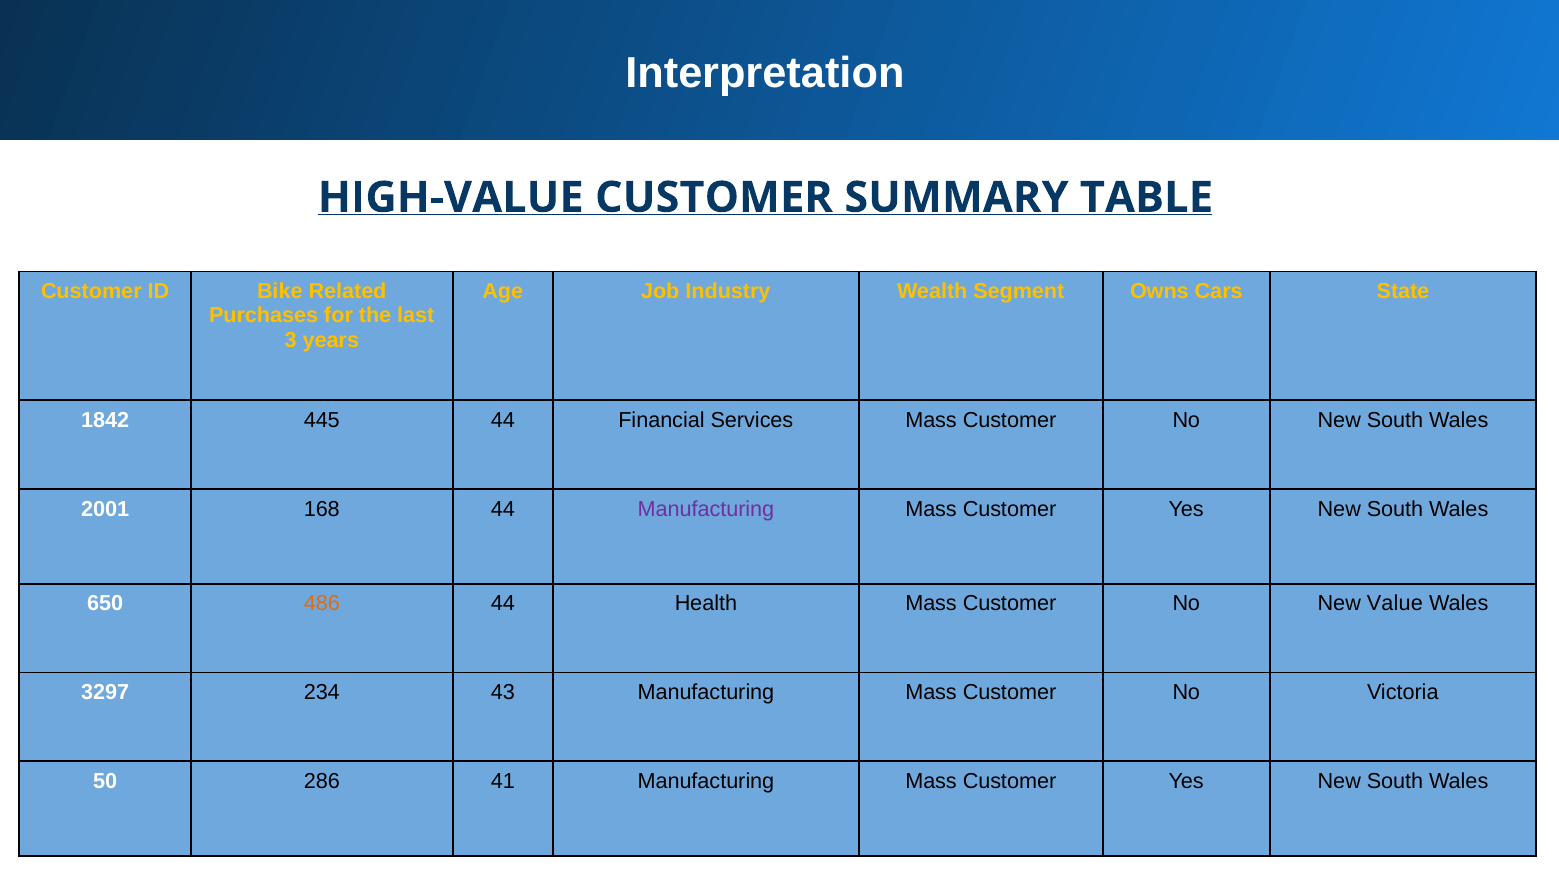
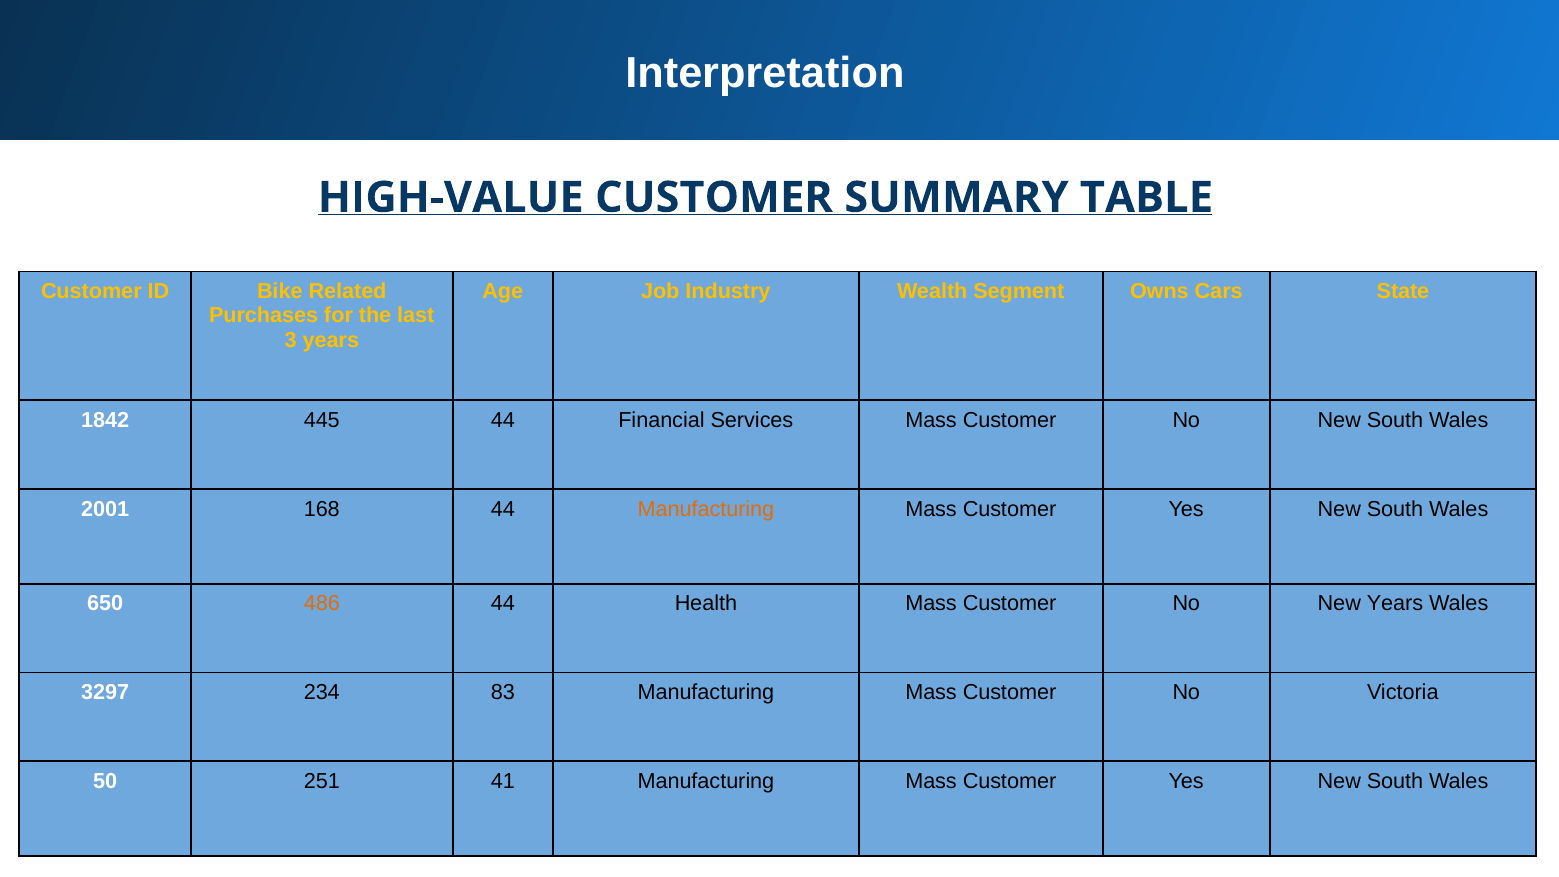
Manufacturing colour: purple -> orange (706, 509)
New Value: Value -> Years (1395, 604)
43: 43 -> 83 (503, 693)
286: 286 -> 251 (322, 781)
